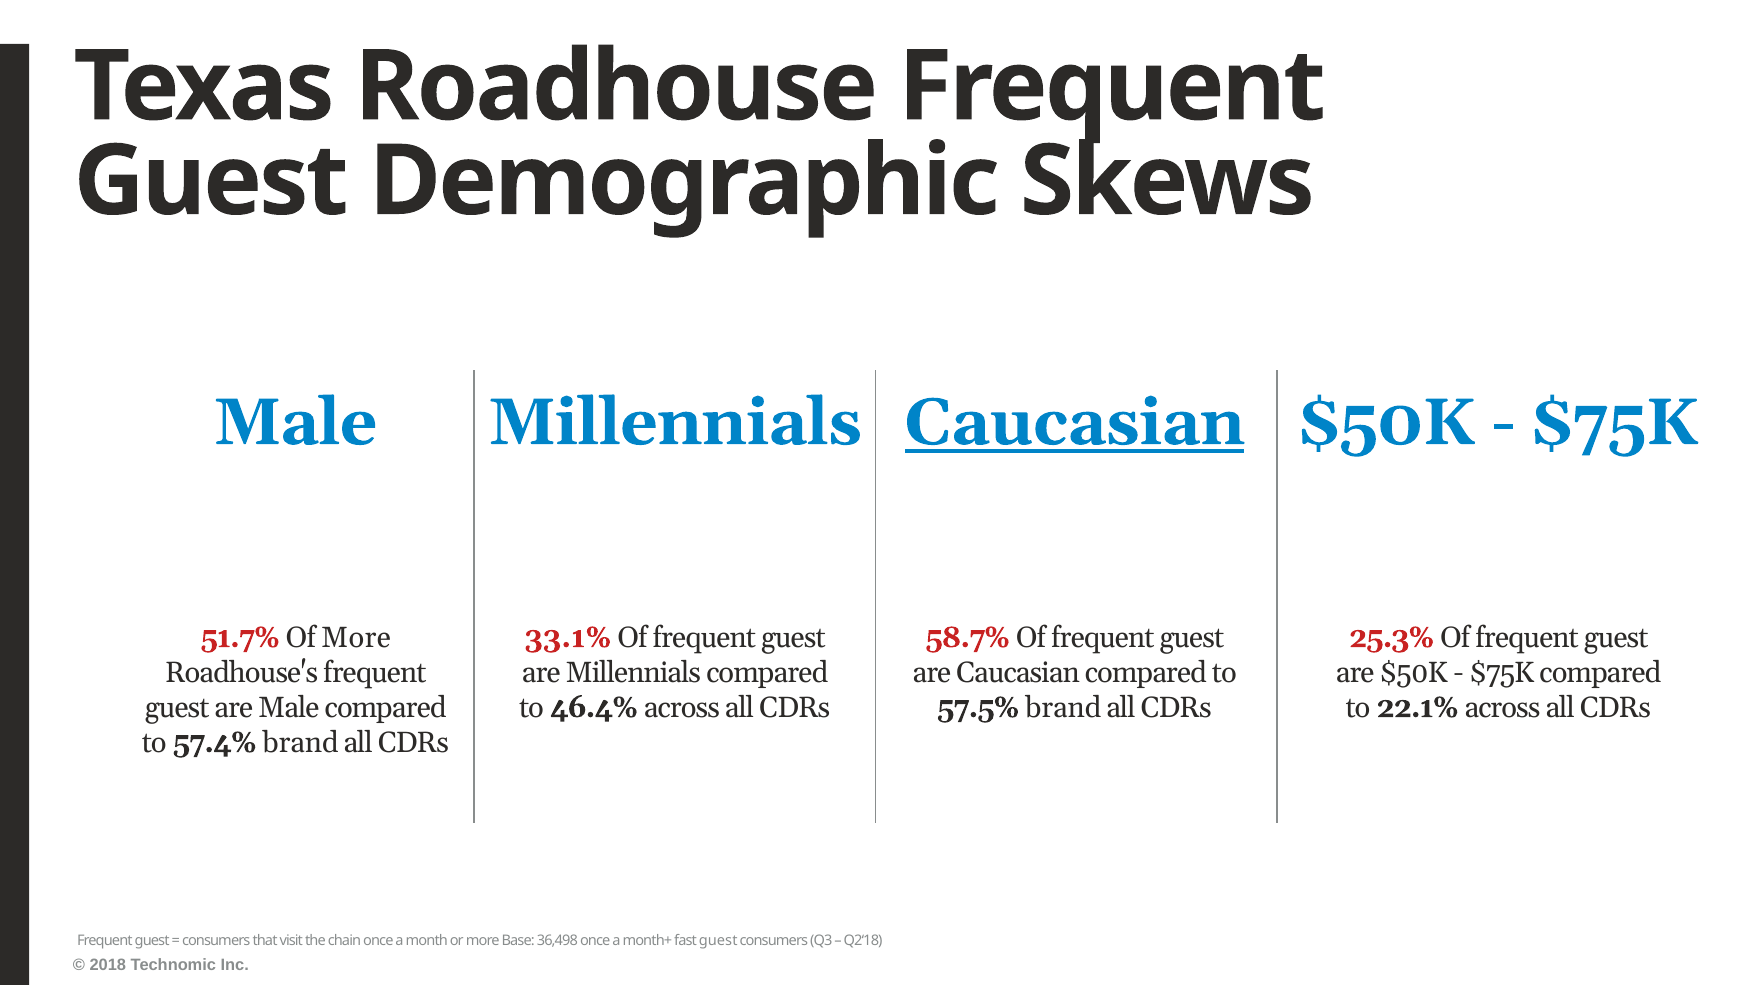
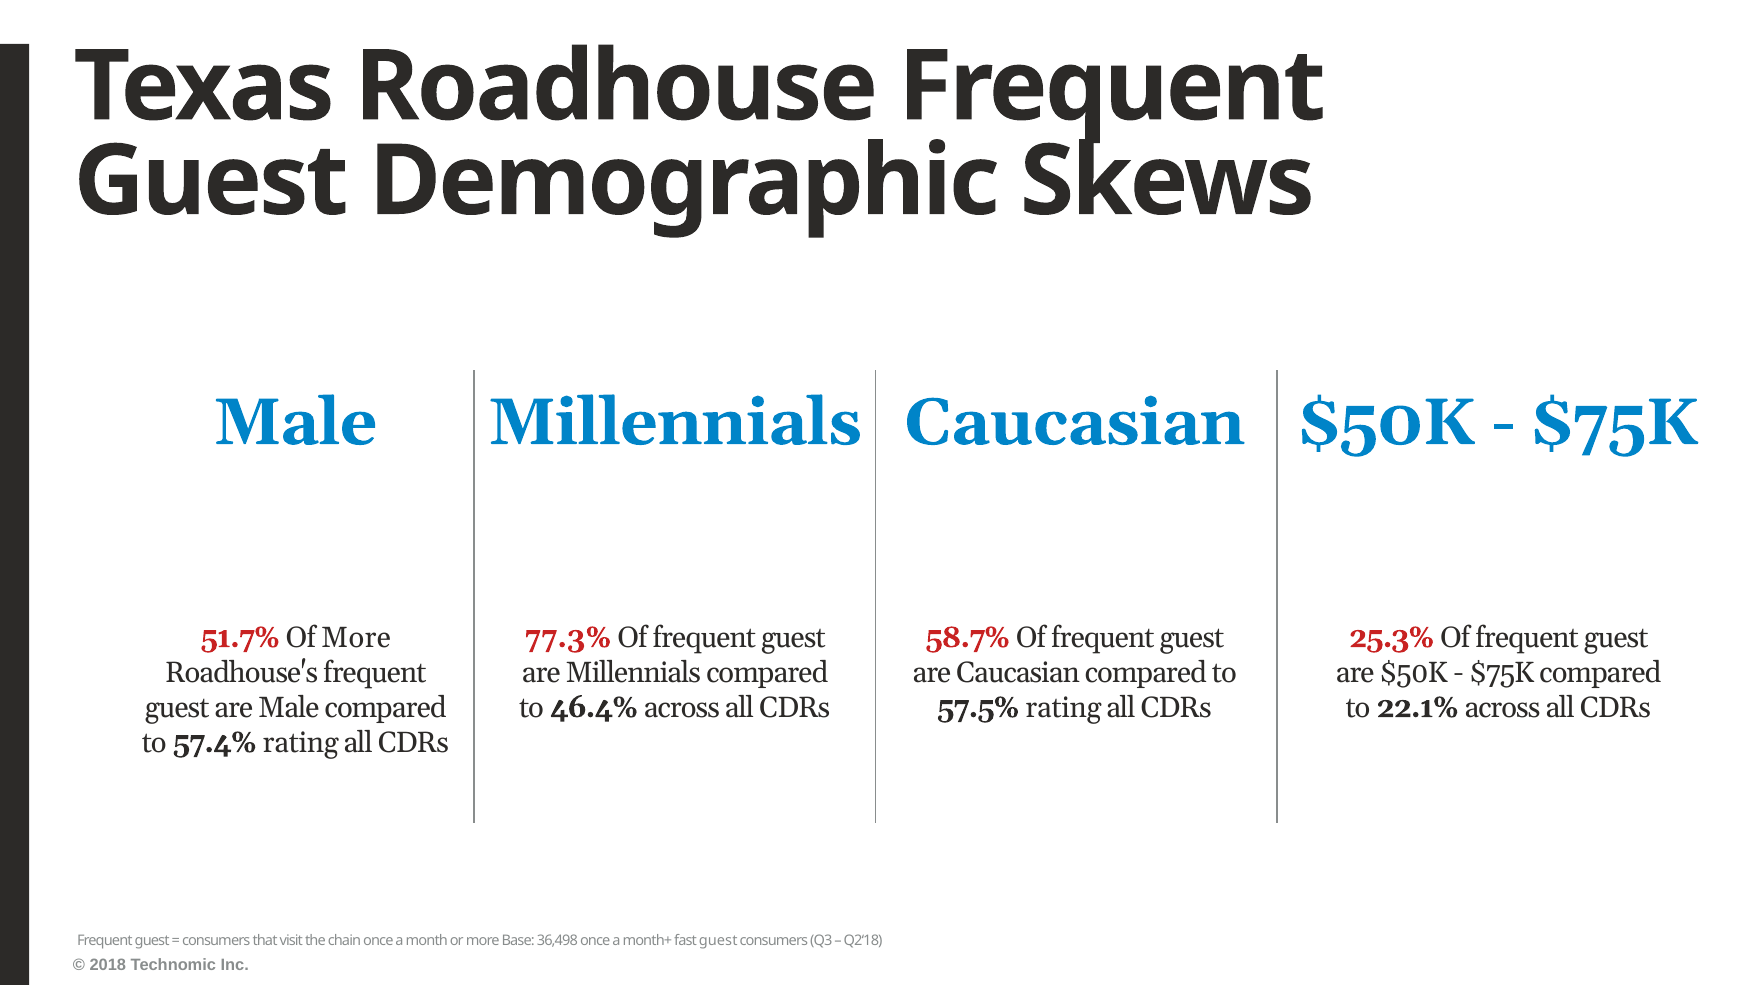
Caucasian underline: present -> none (1075, 422)
33.1%: 33.1% -> 77.3% (568, 637)
57.5% brand: brand -> rating (1063, 707)
57.4% brand: brand -> rating (301, 742)
